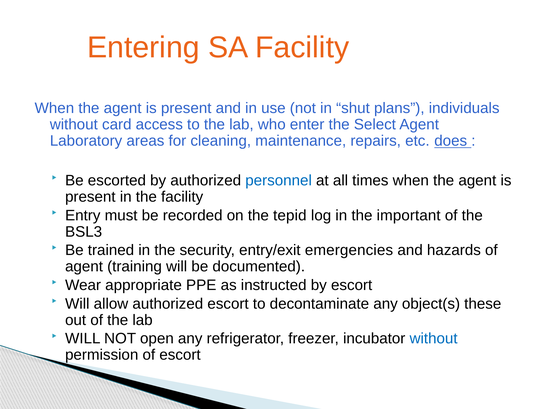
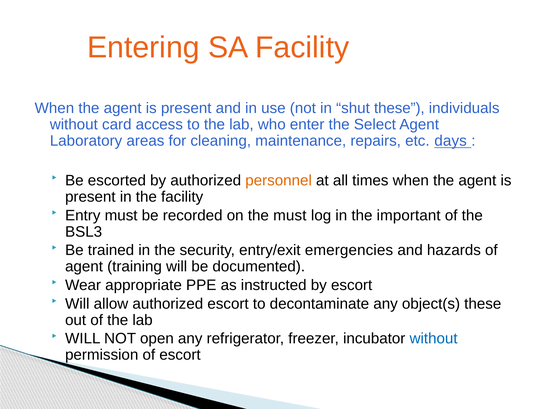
shut plans: plans -> these (399, 108)
does: does -> days (451, 141)
personnel colour: blue -> orange (279, 180)
the tepid: tepid -> must (290, 215)
